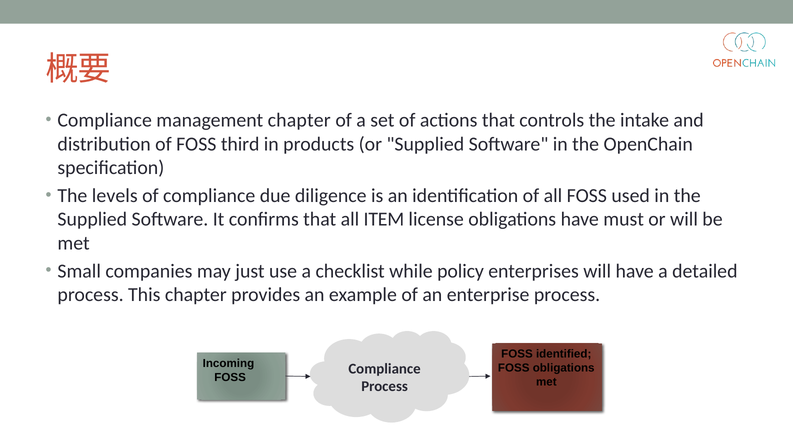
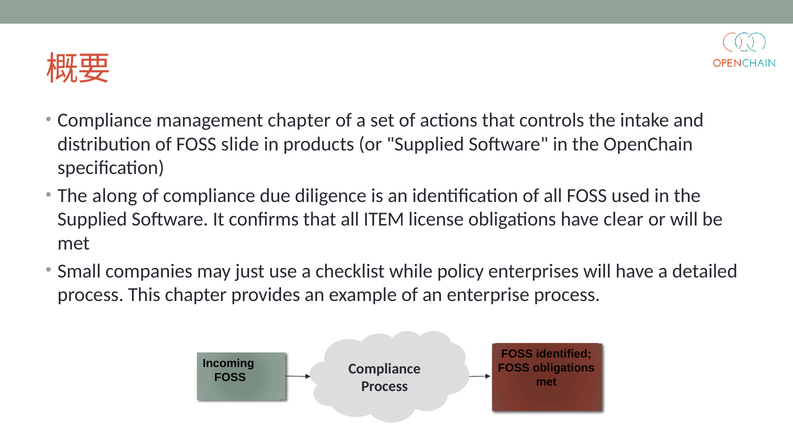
third: third -> slide (240, 144)
levels: levels -> along (115, 196)
must: must -> clear (624, 219)
